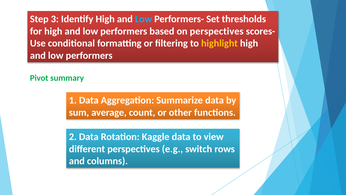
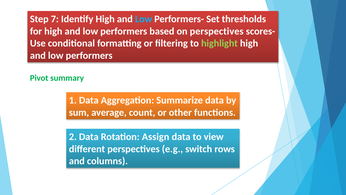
3: 3 -> 7 (55, 19)
highlight colour: yellow -> light green (219, 43)
Kaggle: Kaggle -> Assign (156, 137)
